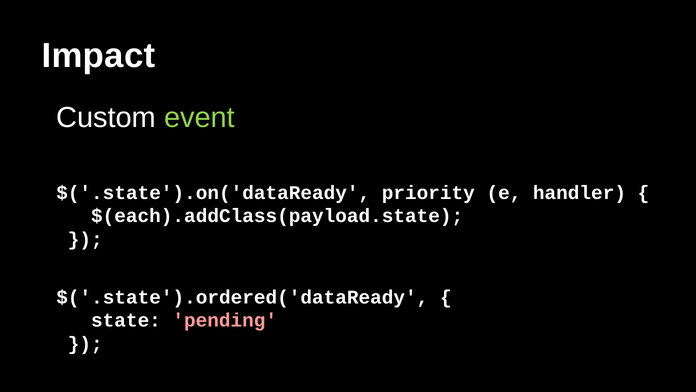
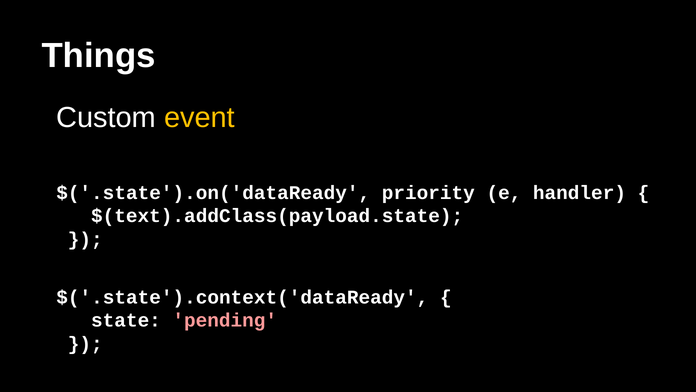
Impact: Impact -> Things (99, 56)
event colour: light green -> yellow (200, 118)
$(each).addClass(payload.state: $(each).addClass(payload.state -> $(text).addClass(payload.state (277, 216)
$('.state').ordered('dataReady: $('.state').ordered('dataReady -> $('.state').context('dataReady (242, 297)
